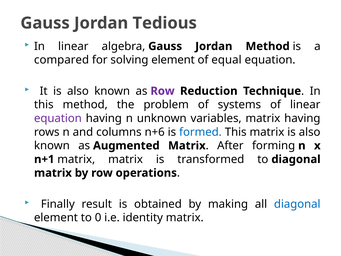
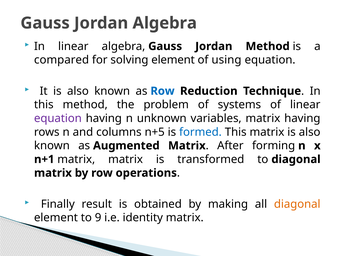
Jordan Tedious: Tedious -> Algebra (165, 23)
equal: equal -> using (226, 60)
Row colour: purple -> blue (163, 91)
n+6: n+6 -> n+5 (155, 132)
diagonal colour: blue -> orange (297, 204)
0: 0 -> 9 (98, 217)
